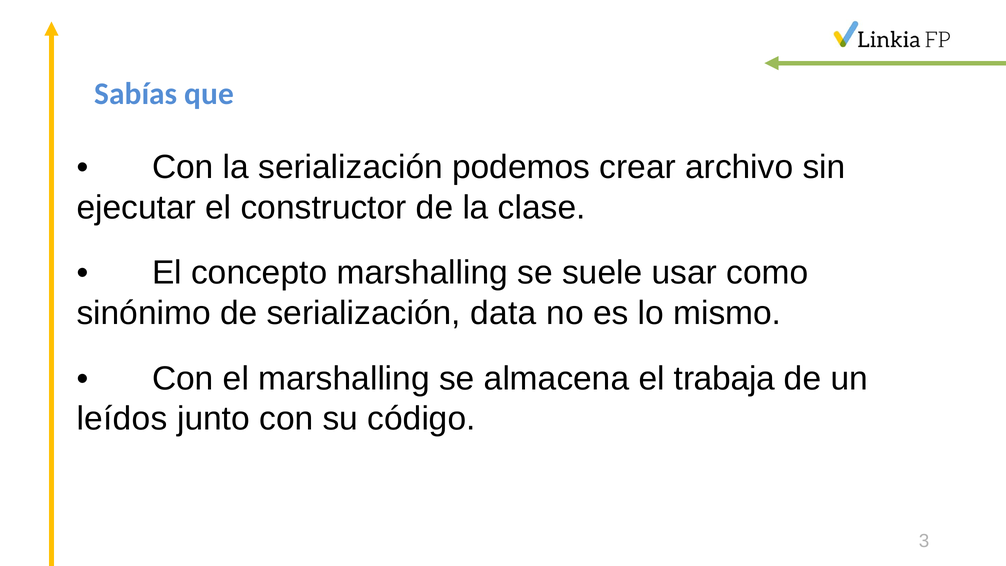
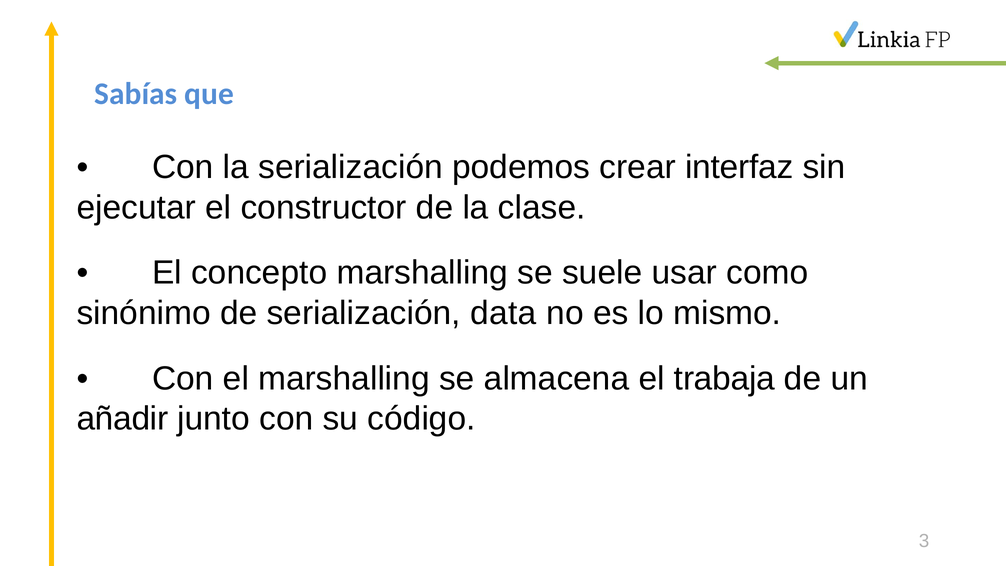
archivo: archivo -> interfaz (739, 167)
leídos: leídos -> añadir (122, 419)
